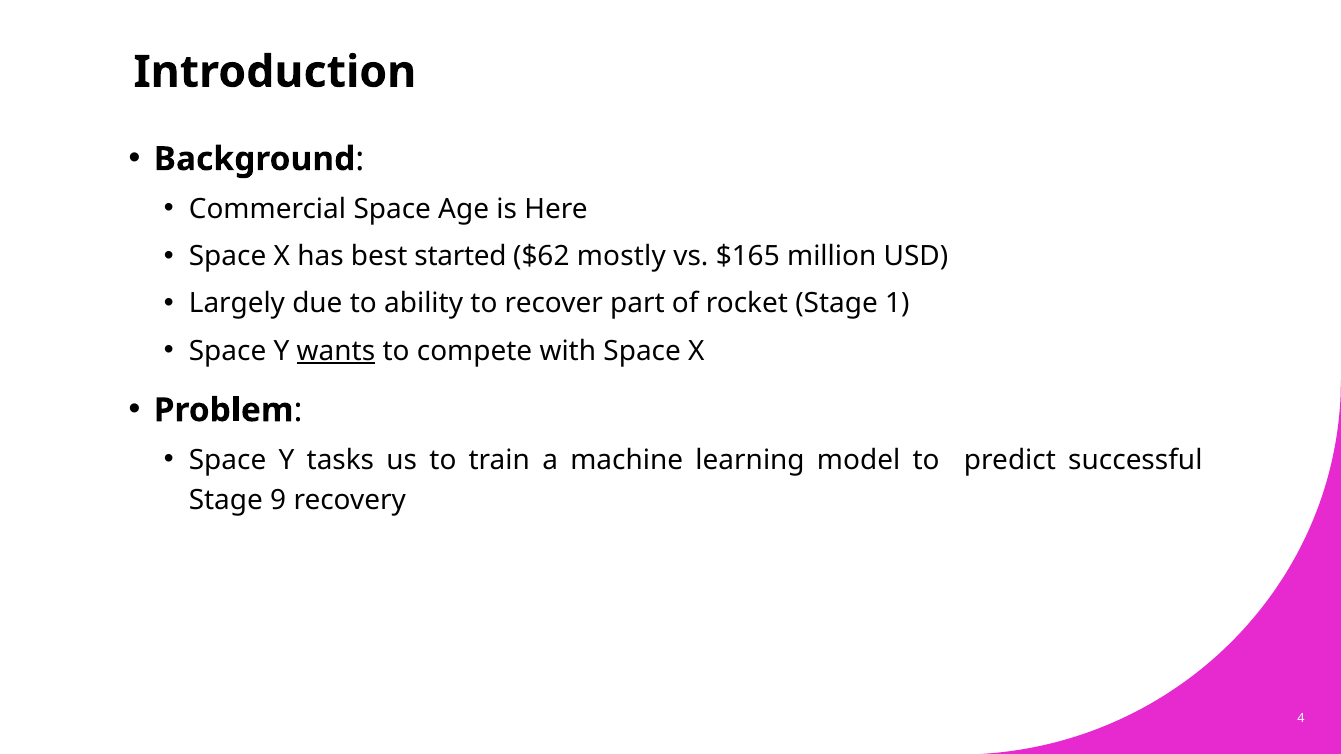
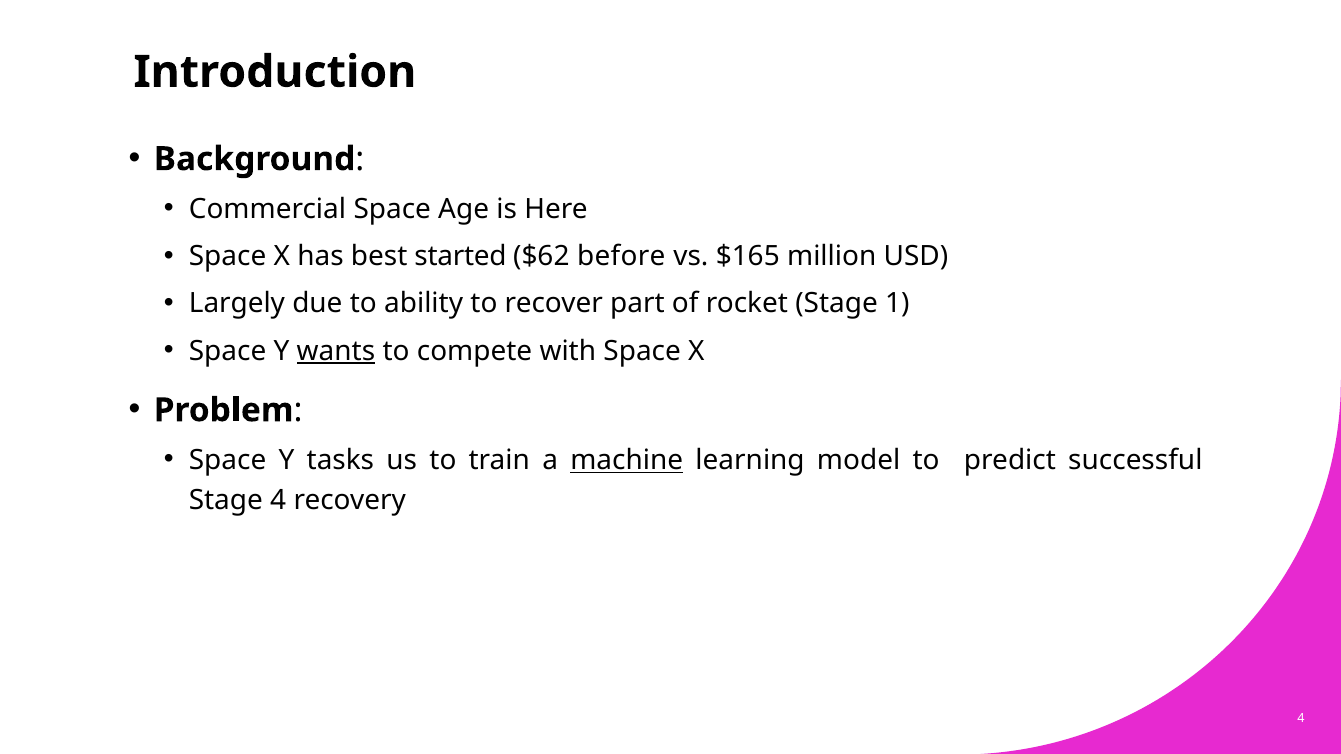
mostly: mostly -> before (621, 257)
machine underline: none -> present (627, 461)
Stage 9: 9 -> 4 (278, 501)
